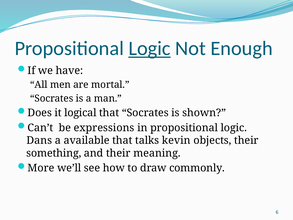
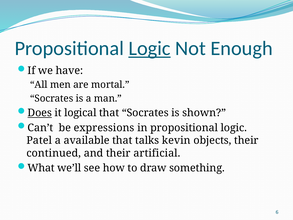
Does underline: none -> present (40, 113)
Dans: Dans -> Patel (39, 140)
something: something -> continued (54, 153)
meaning: meaning -> artificial (157, 153)
More: More -> What (41, 168)
commonly: commonly -> something (197, 168)
